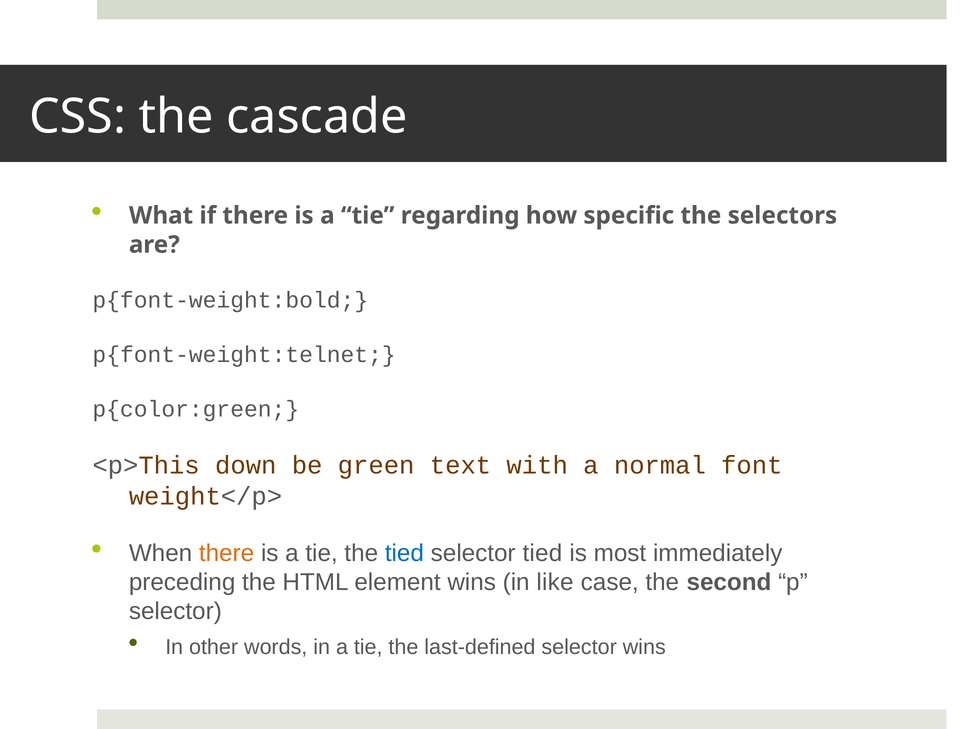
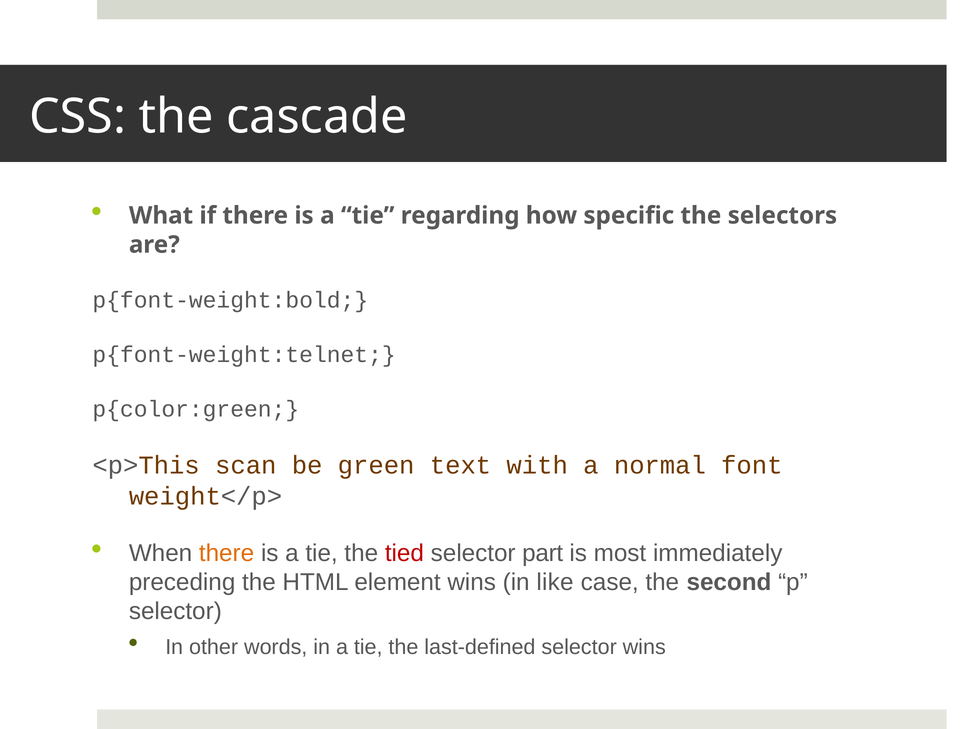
down: down -> scan (246, 465)
tied colour: blue -> red (404, 553)
selector tied: tied -> part (543, 553)
